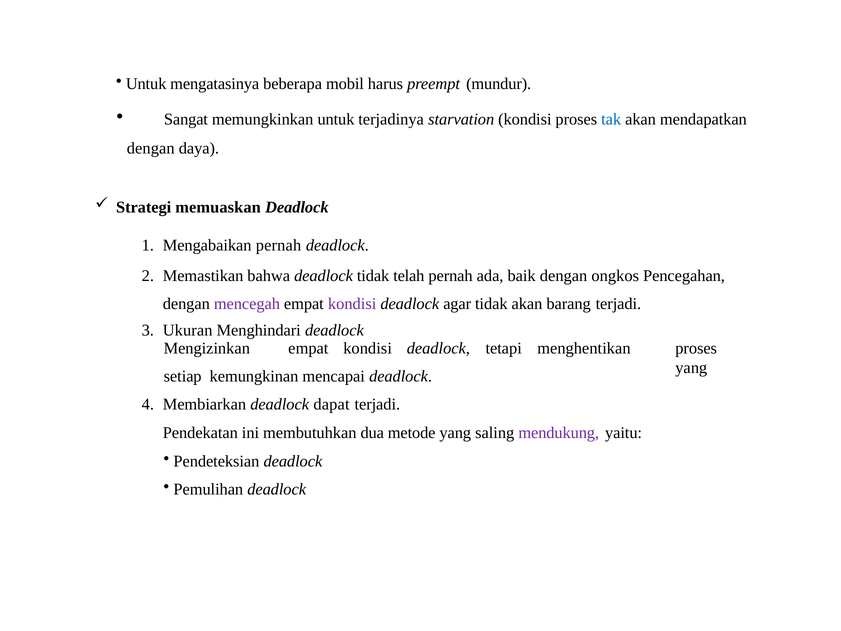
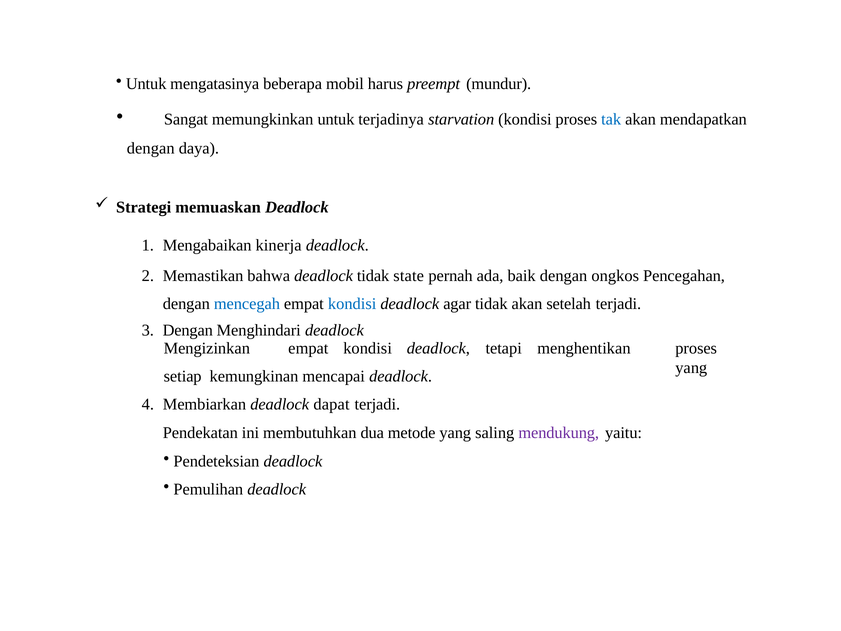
Mengabaikan pernah: pernah -> kinerja (279, 245)
telah: telah -> state (409, 276)
mencegah colour: purple -> blue (247, 304)
kondisi colour: purple -> blue (352, 304)
barang: barang -> setelah (569, 304)
Ukuran: Ukuran -> Dengan (188, 330)
